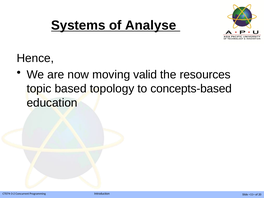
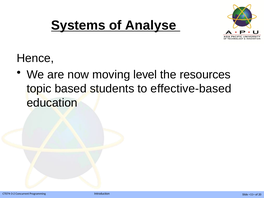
valid: valid -> level (145, 75)
topology: topology -> students (112, 89)
concepts-based: concepts-based -> effective-based (191, 89)
